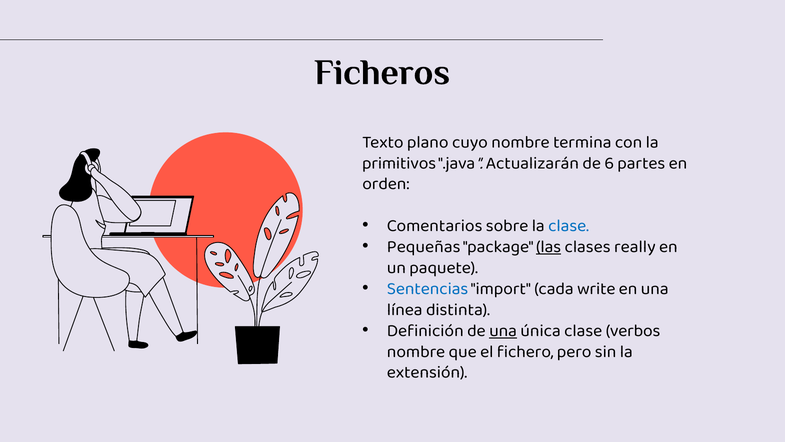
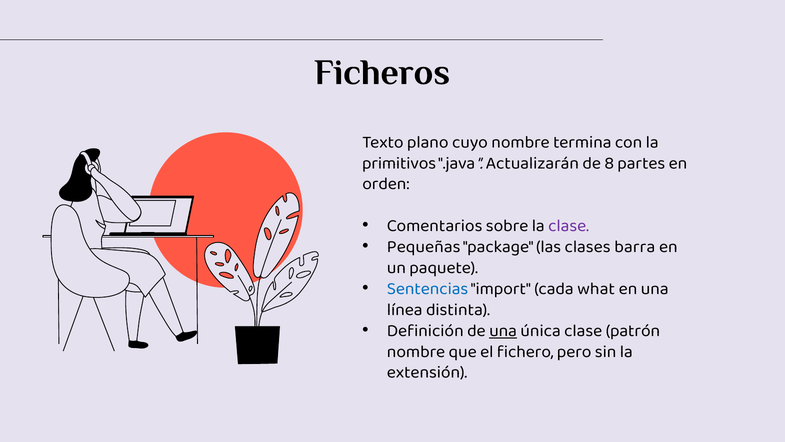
6: 6 -> 8 (609, 163)
clase colour: blue -> purple (568, 225)
las underline: present -> none (549, 246)
really: really -> barra (635, 246)
write: write -> what (596, 288)
verbos: verbos -> patrón (633, 330)
